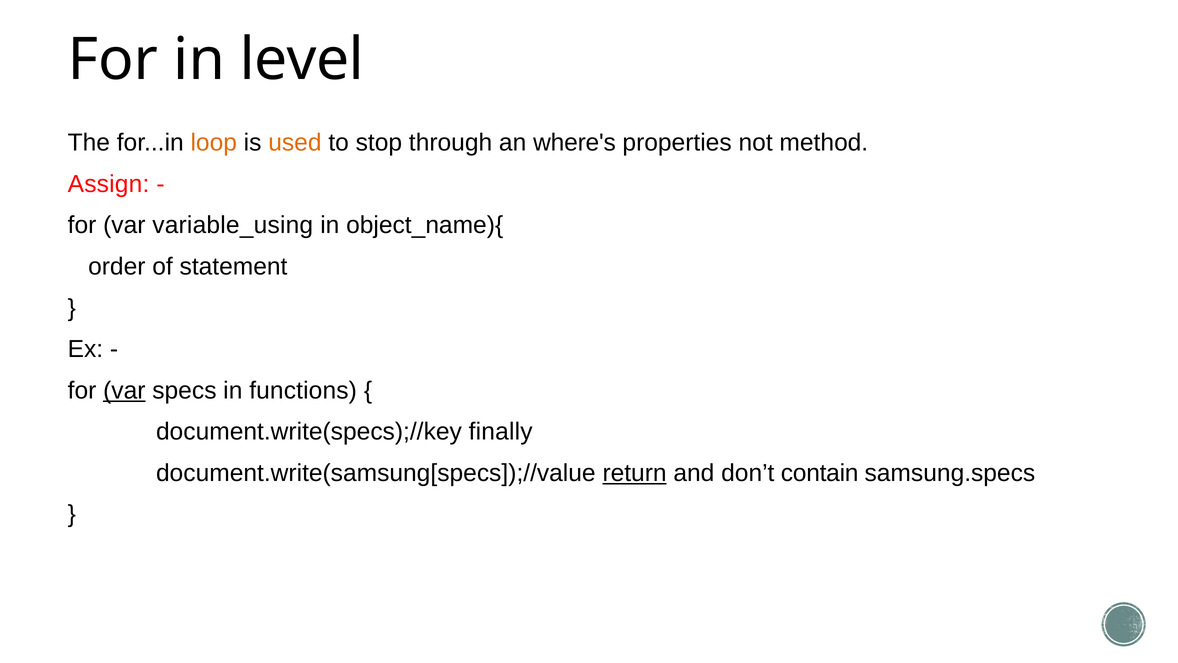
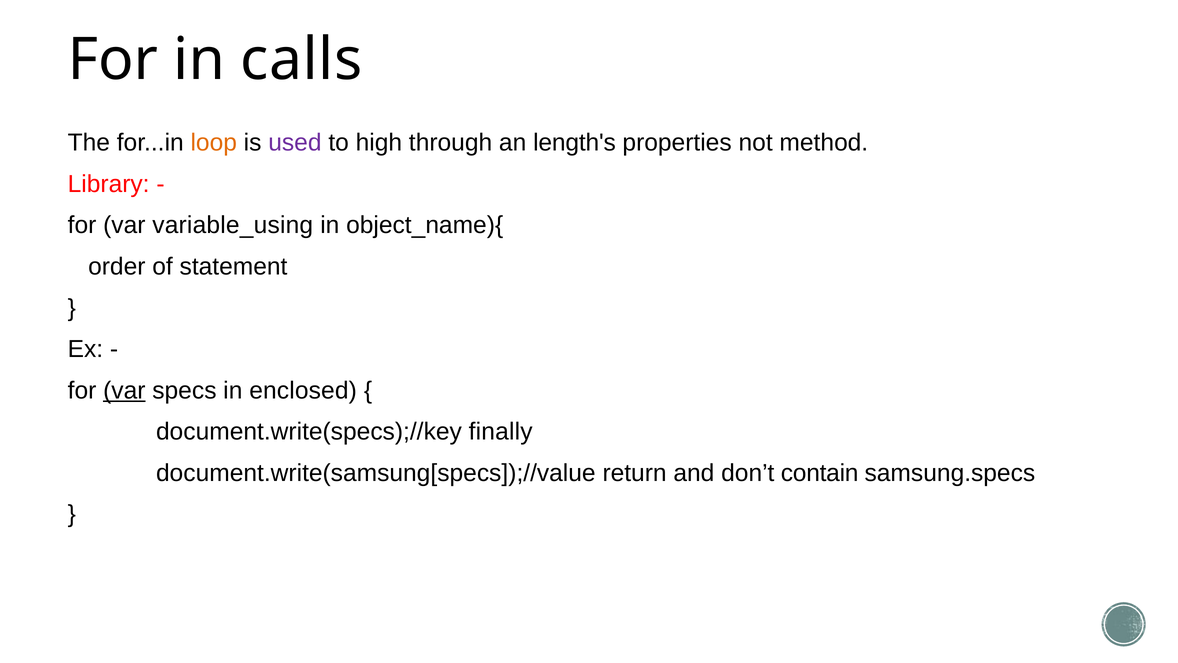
level: level -> calls (301, 60)
used colour: orange -> purple (295, 143)
stop: stop -> high (379, 143)
where's: where's -> length's (574, 143)
Assign: Assign -> Library (109, 184)
functions: functions -> enclosed (303, 390)
return underline: present -> none (635, 473)
